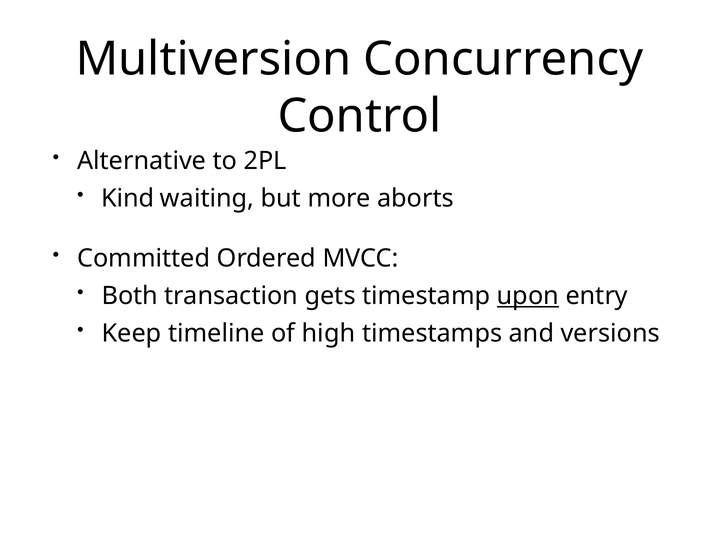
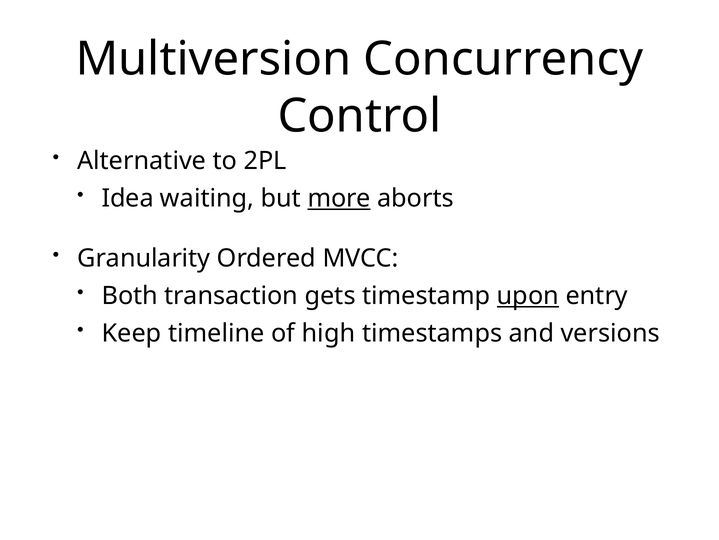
Kind: Kind -> Idea (128, 198)
more underline: none -> present (339, 198)
Committed: Committed -> Granularity (144, 258)
